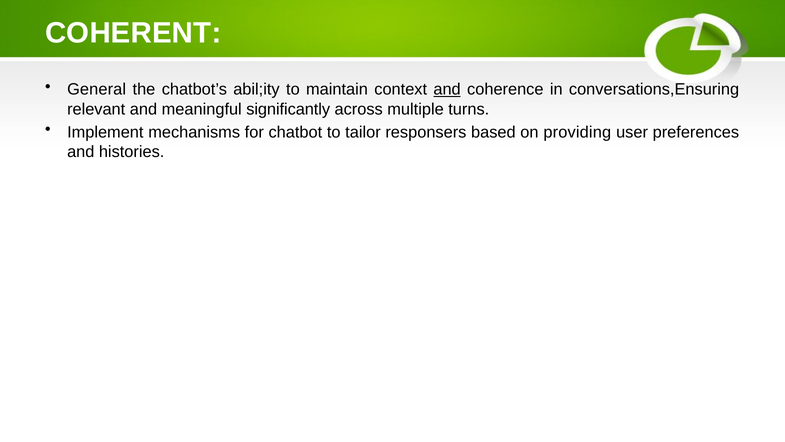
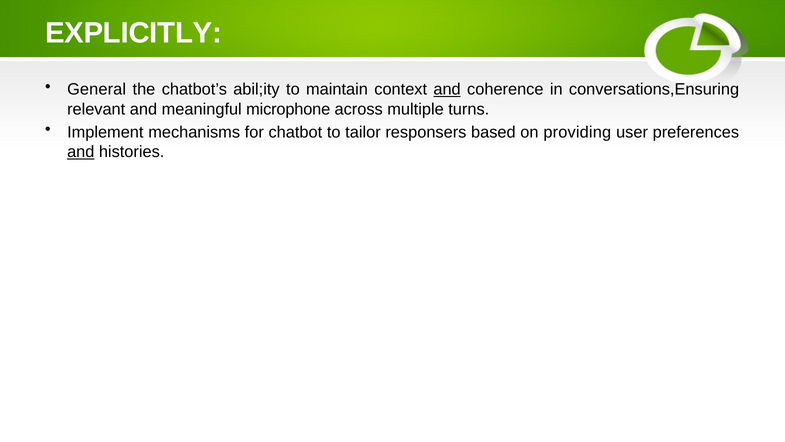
COHERENT: COHERENT -> EXPLICITLY (133, 33)
significantly: significantly -> microphone (288, 109)
and underline: none -> present (81, 152)
